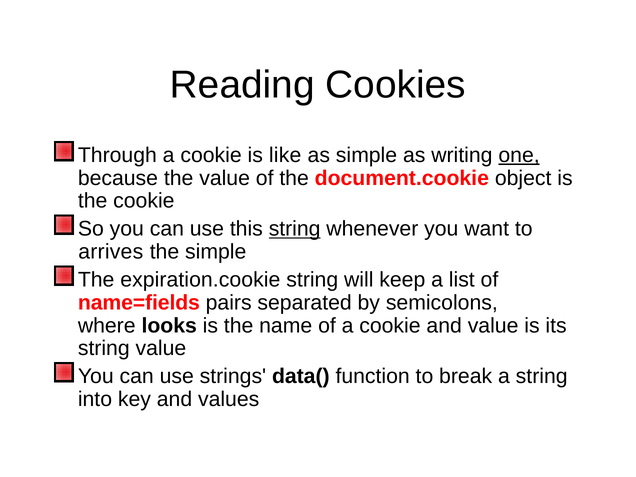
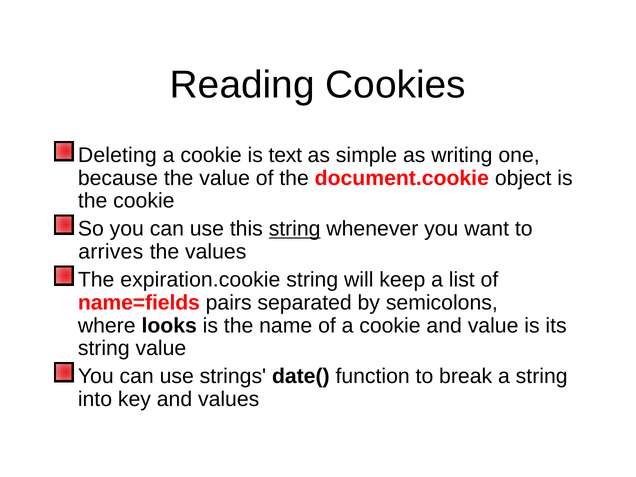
Through: Through -> Deleting (117, 155)
like: like -> text (285, 155)
one underline: present -> none (519, 155)
the simple: simple -> values (216, 252)
data(: data( -> date( (301, 376)
